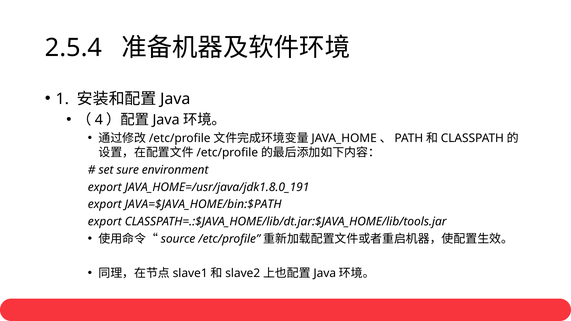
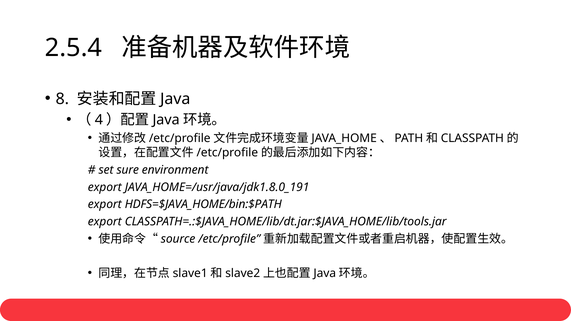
1: 1 -> 8 (62, 99)
JAVA=$JAVA_HOME/bin:$PATH: JAVA=$JAVA_HOME/bin:$PATH -> HDFS=$JAVA_HOME/bin:$PATH (203, 204)
